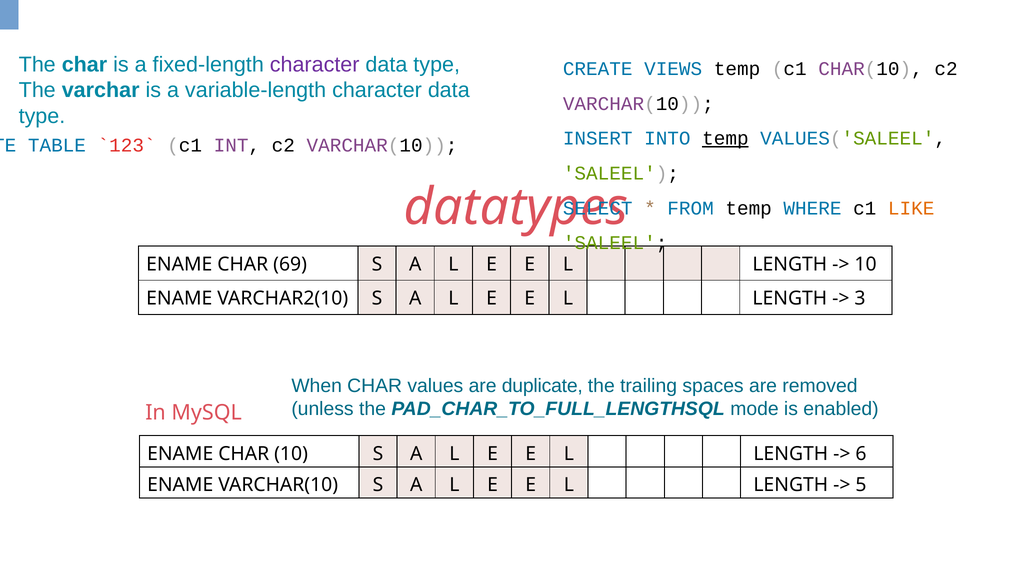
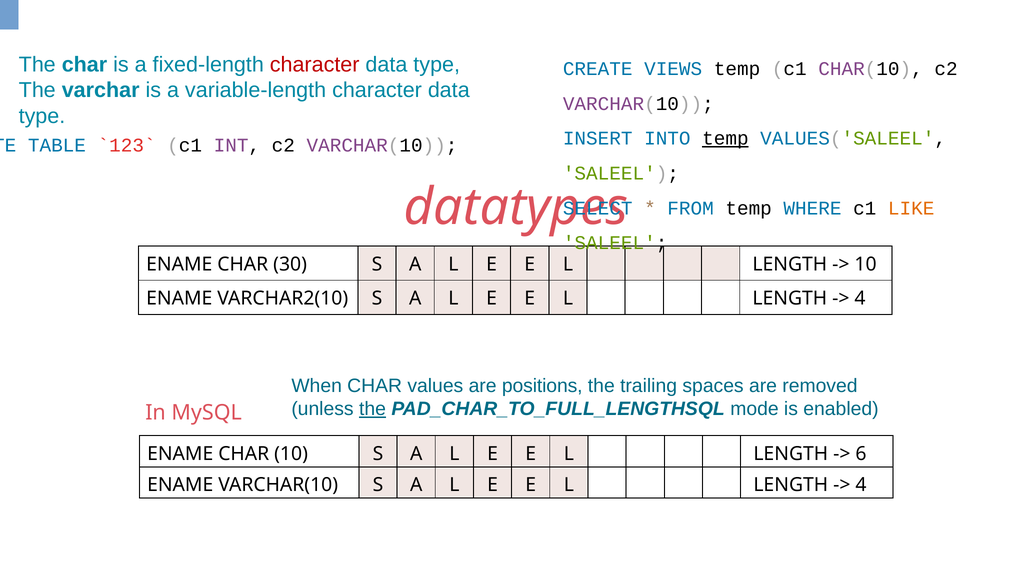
character colour: purple -> red (315, 64)
69: 69 -> 30 (290, 264)
3: 3 -> 4 (860, 298)
duplicate: duplicate -> positions (542, 385)
the underline: none -> present (373, 409)
5: 5 -> 4 (861, 485)
